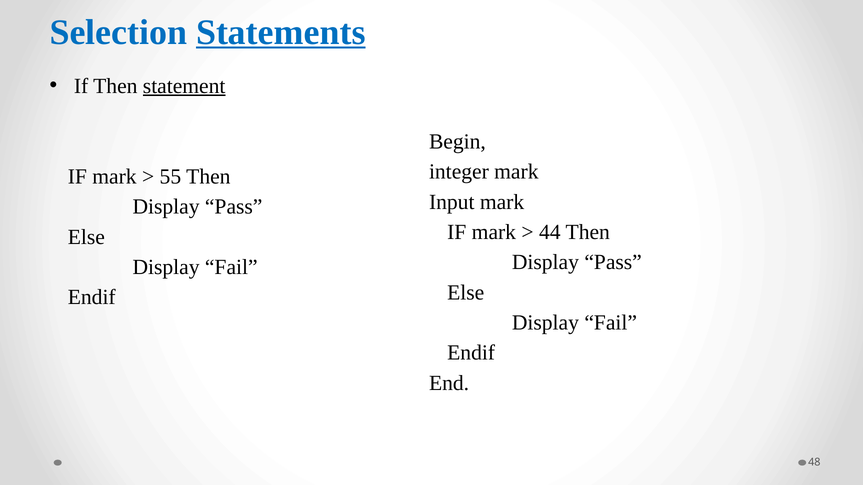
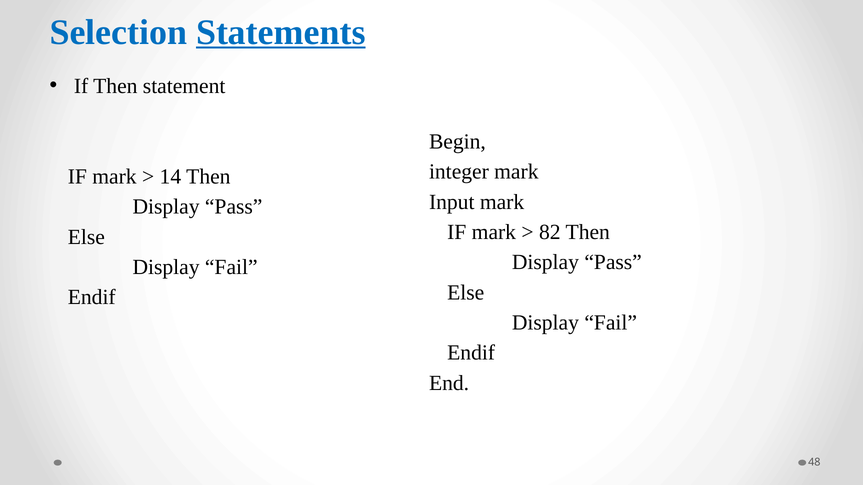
statement underline: present -> none (184, 86)
55: 55 -> 14 (170, 177)
44: 44 -> 82 (550, 232)
